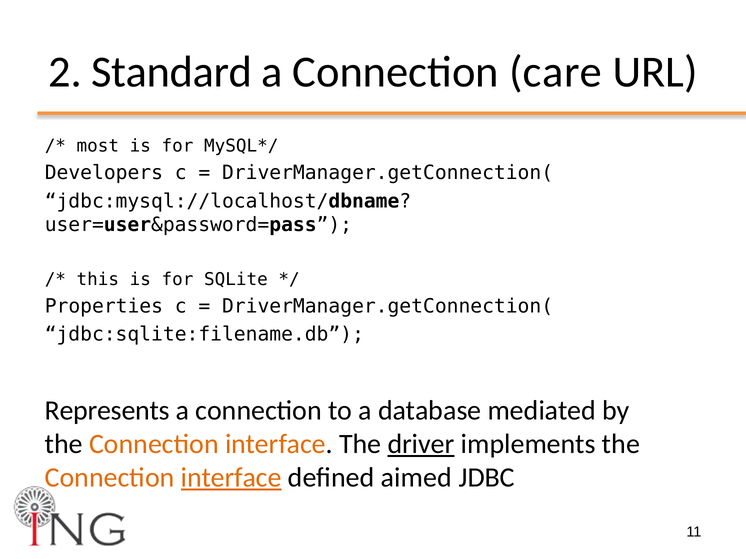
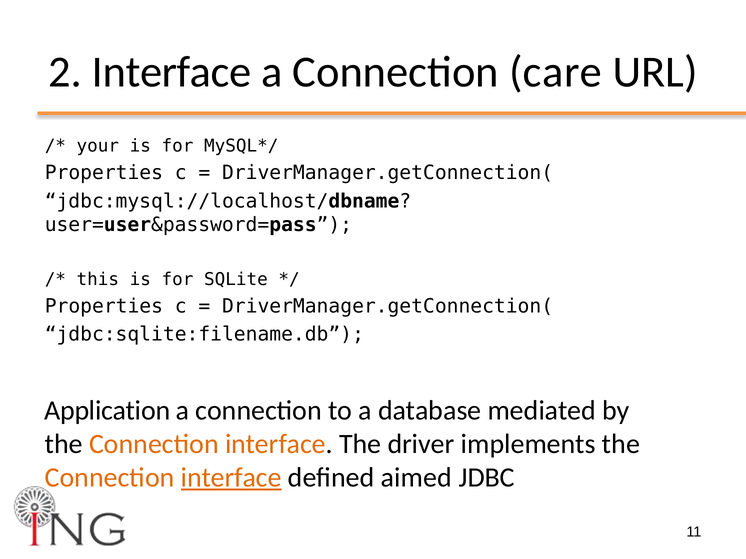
2 Standard: Standard -> Interface (172, 72)
most: most -> your (98, 146)
Developers: Developers -> Properties (104, 173)
Represents: Represents -> Application (107, 411)
driver underline: present -> none (421, 444)
